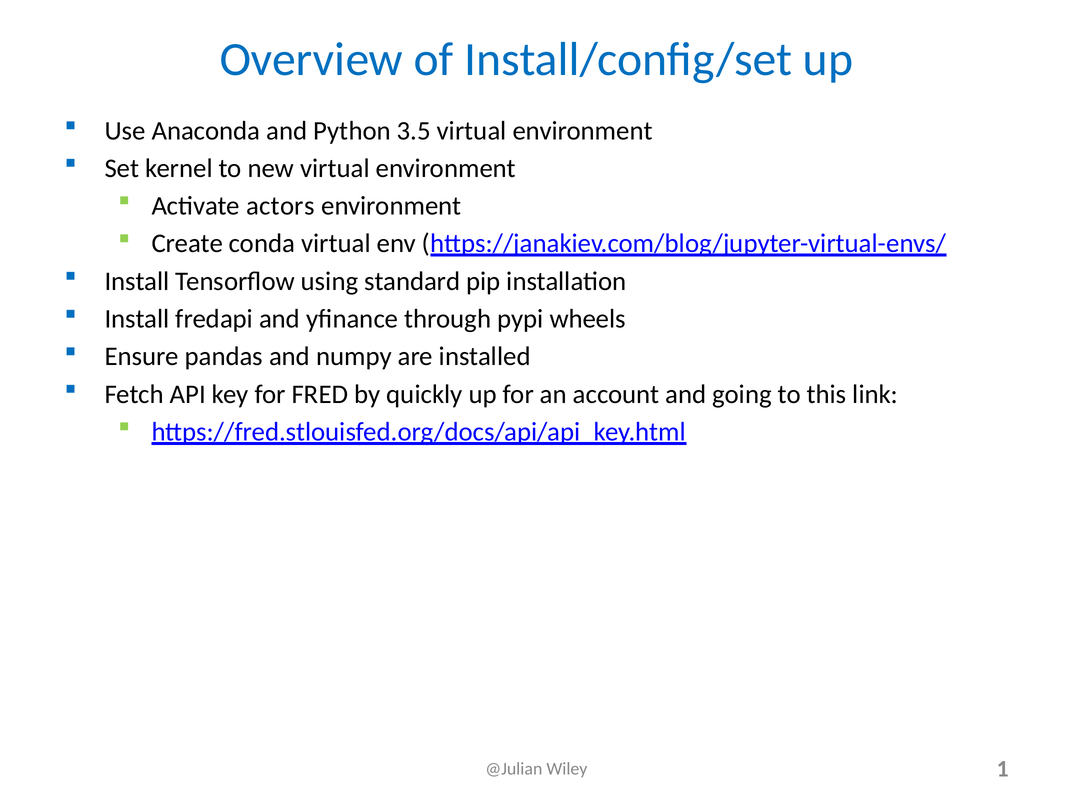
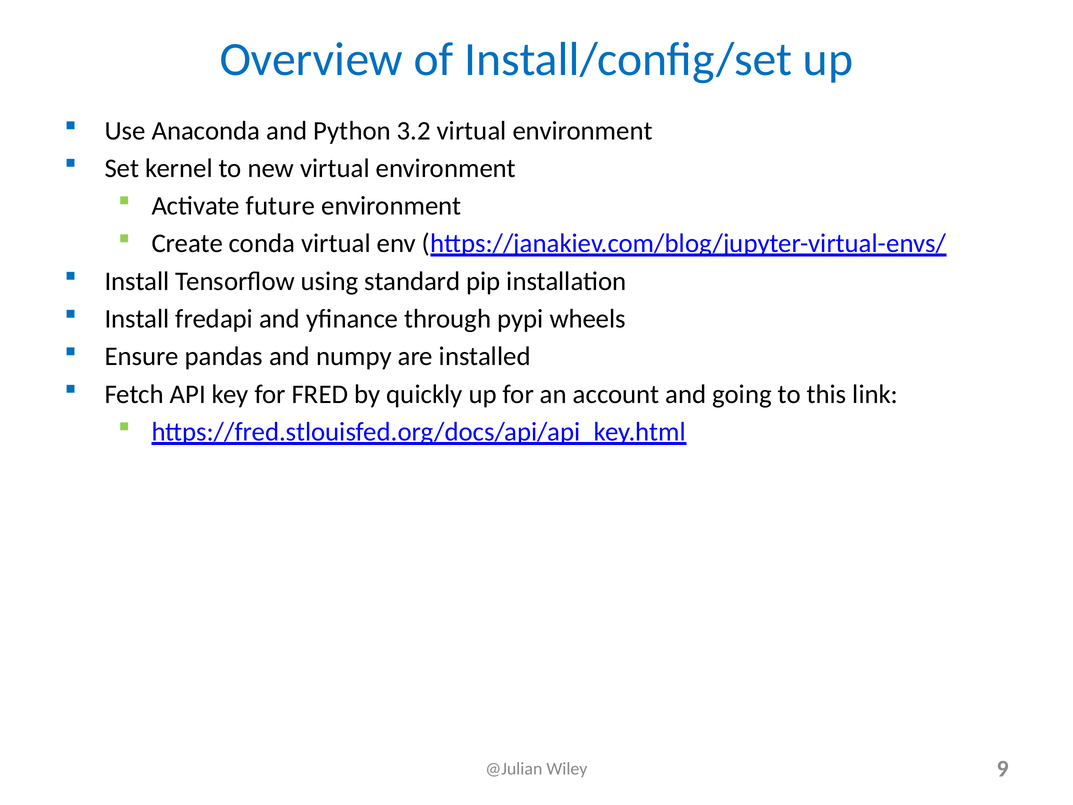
3.5: 3.5 -> 3.2 (414, 131)
actors: actors -> future (280, 206)
1: 1 -> 9 (1003, 769)
